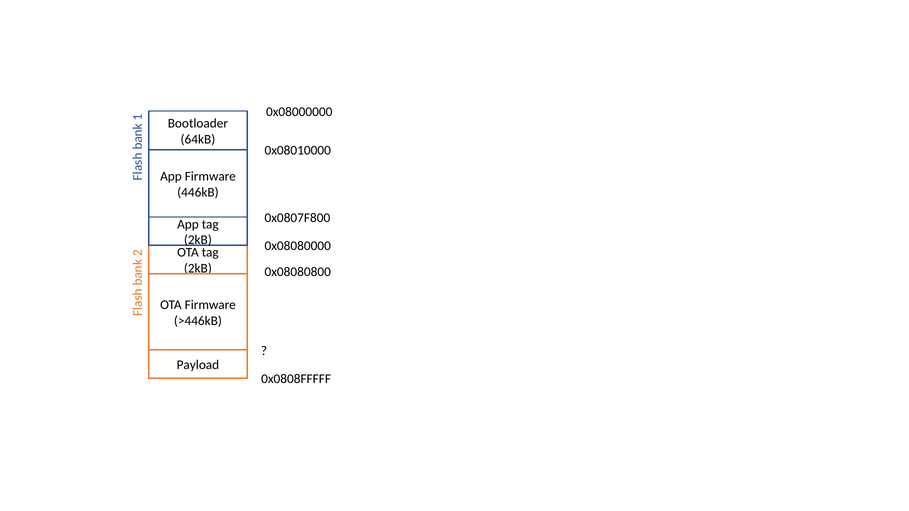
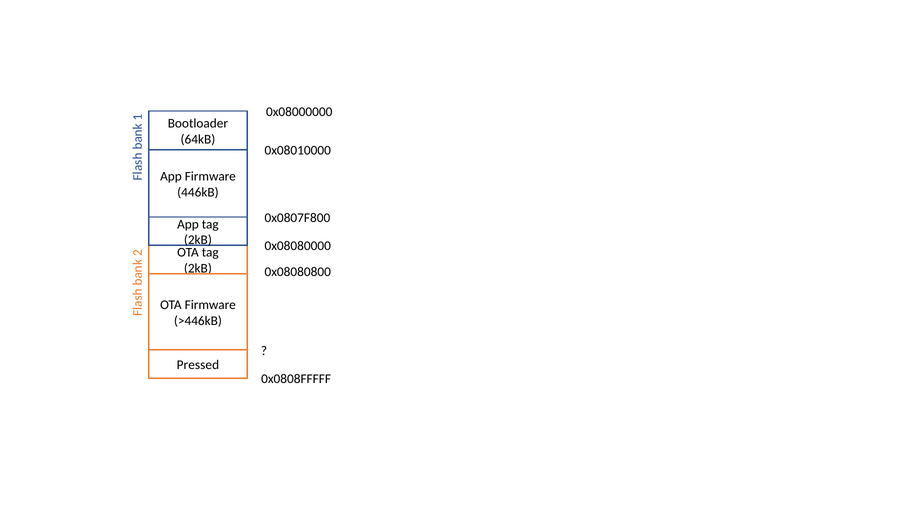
Payload: Payload -> Pressed (198, 365)
